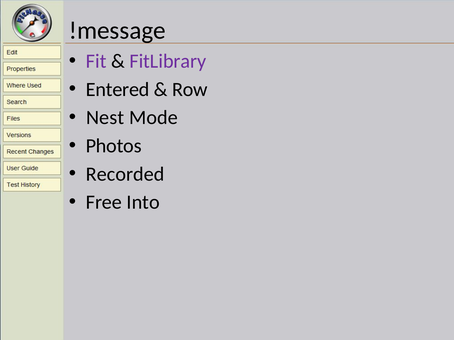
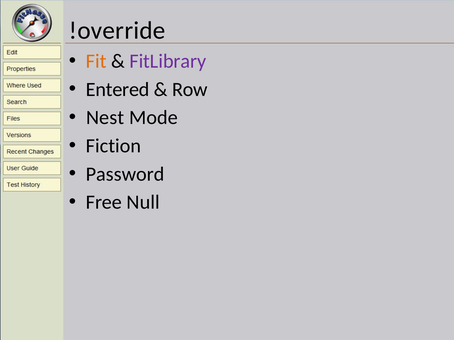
!message: !message -> !override (117, 30)
Fit colour: purple -> orange (96, 61)
Photos: Photos -> Fiction (114, 146)
Recorded: Recorded -> Password (125, 174)
Into: Into -> Null (143, 203)
